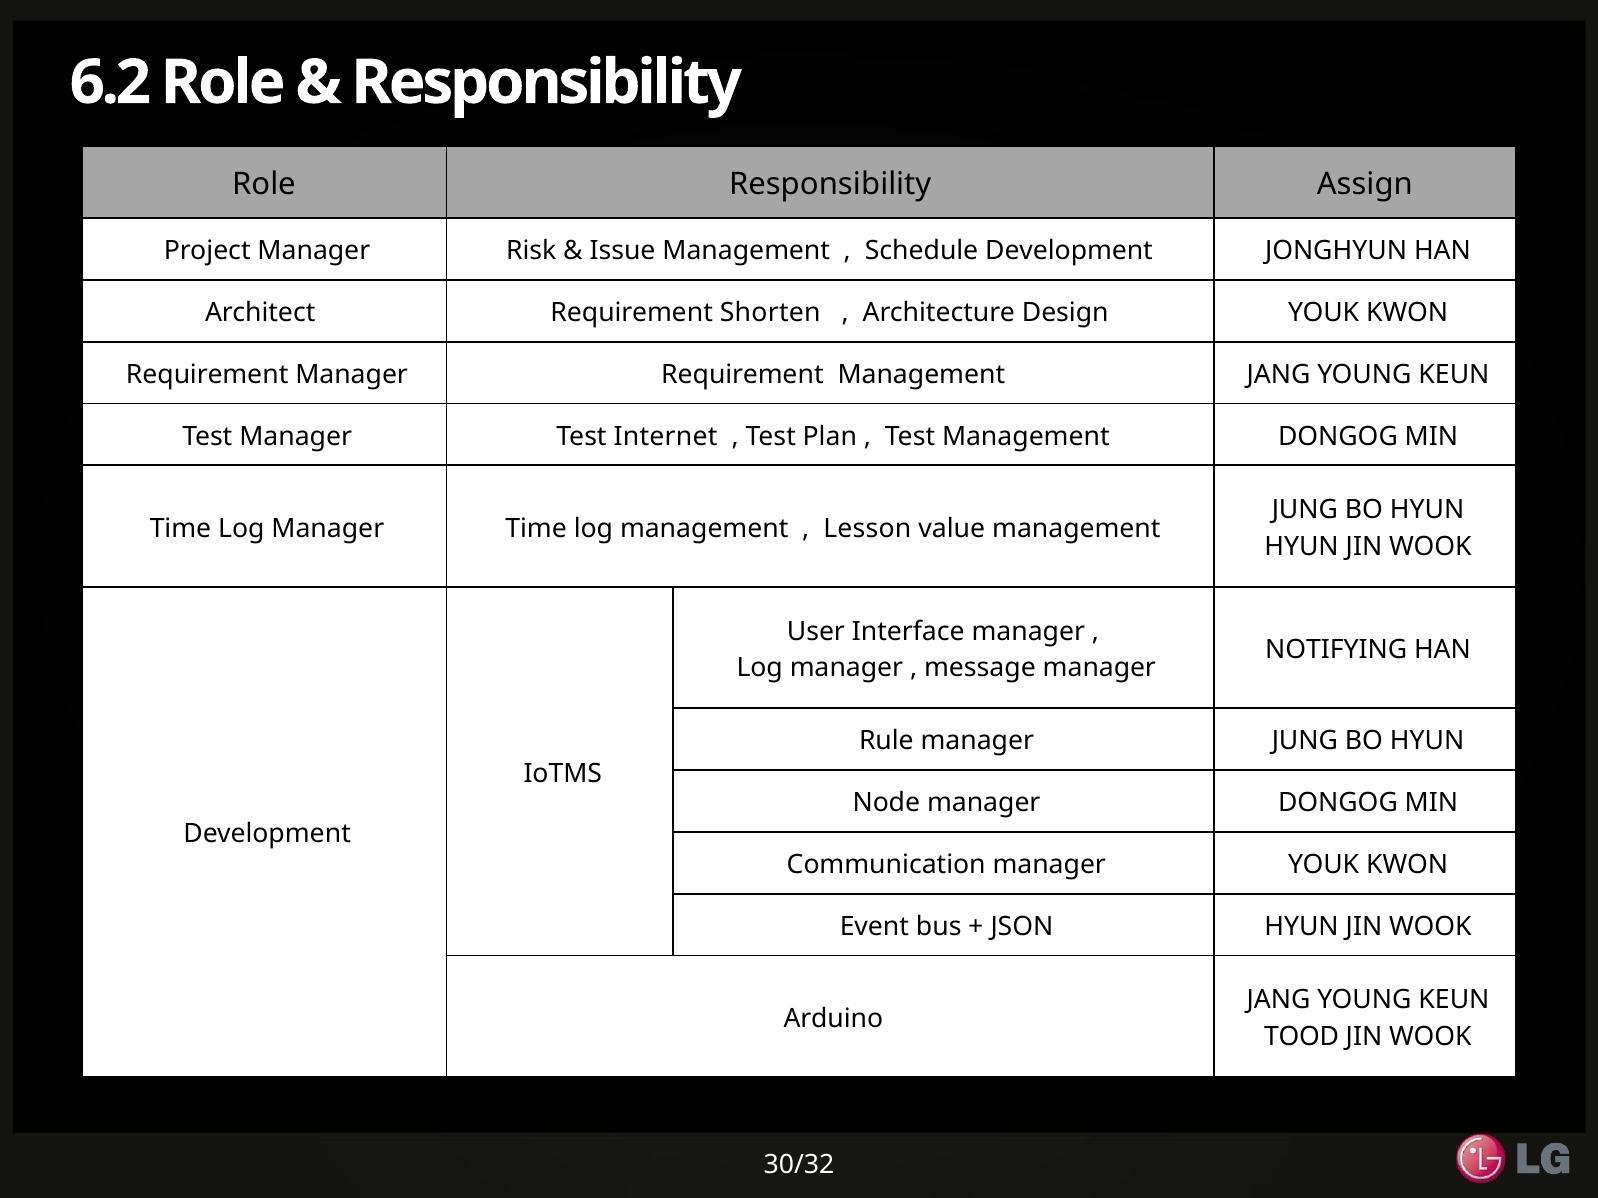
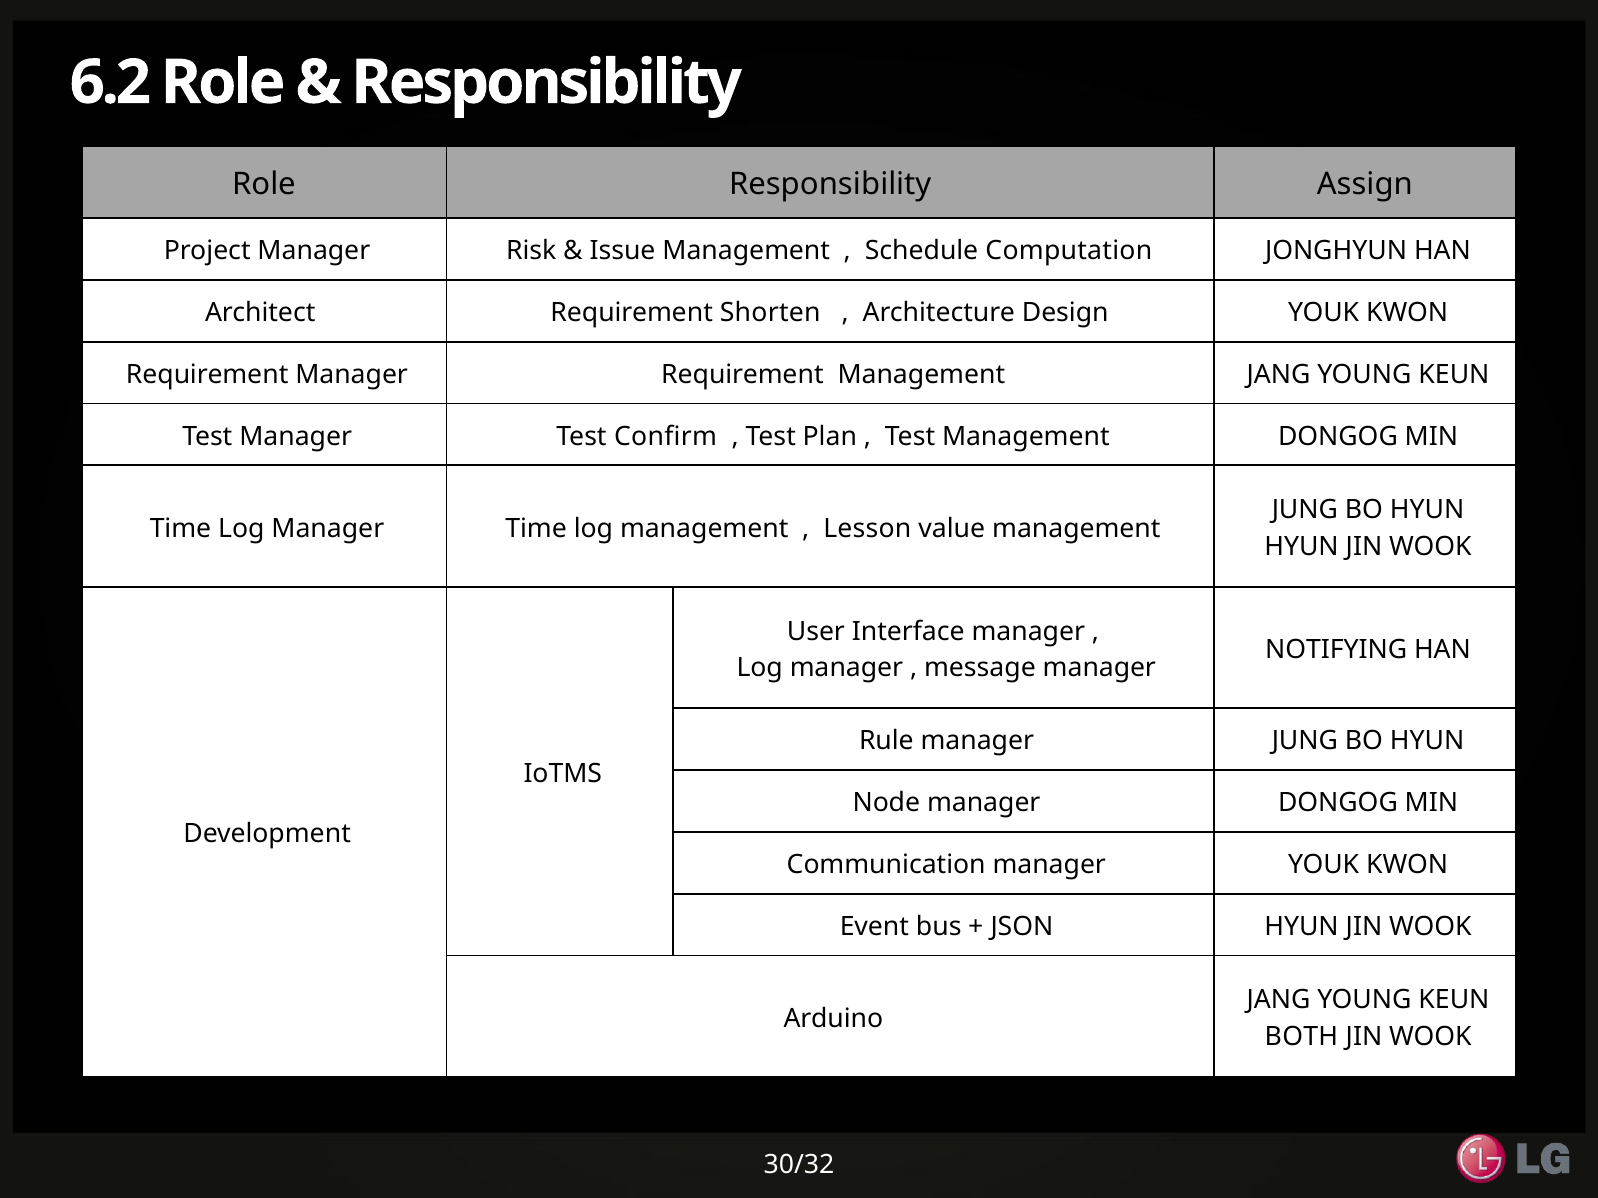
Schedule Development: Development -> Computation (1069, 251)
Internet: Internet -> Confirm (666, 437)
TOOD: TOOD -> BOTH (1301, 1037)
